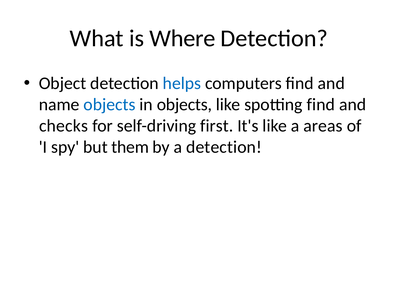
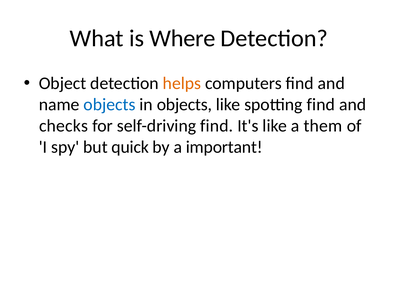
helps colour: blue -> orange (182, 83)
self-driving first: first -> find (217, 126)
areas: areas -> them (323, 126)
them: them -> quick (130, 147)
a detection: detection -> important (224, 147)
